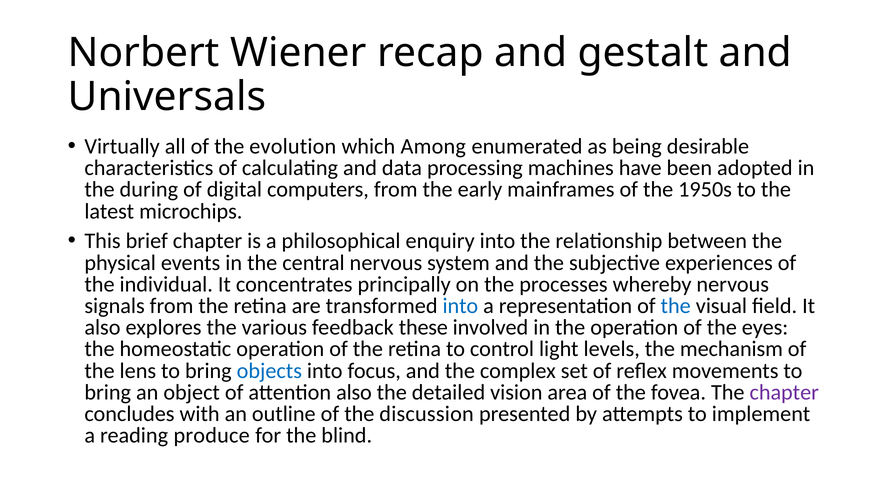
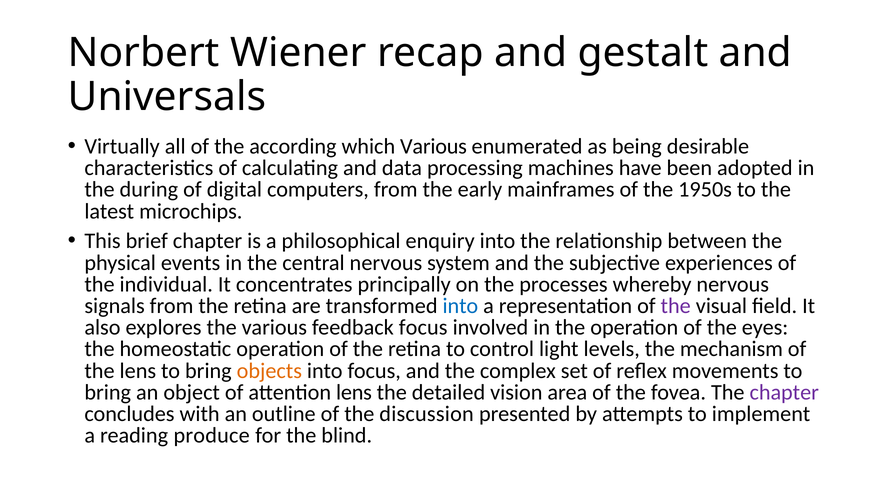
evolution: evolution -> according (293, 146)
which Among: Among -> Various (433, 146)
the colour: blue -> purple (676, 306)
feedback these: these -> focus (423, 328)
objects colour: blue -> orange (269, 371)
attention also: also -> lens (354, 392)
